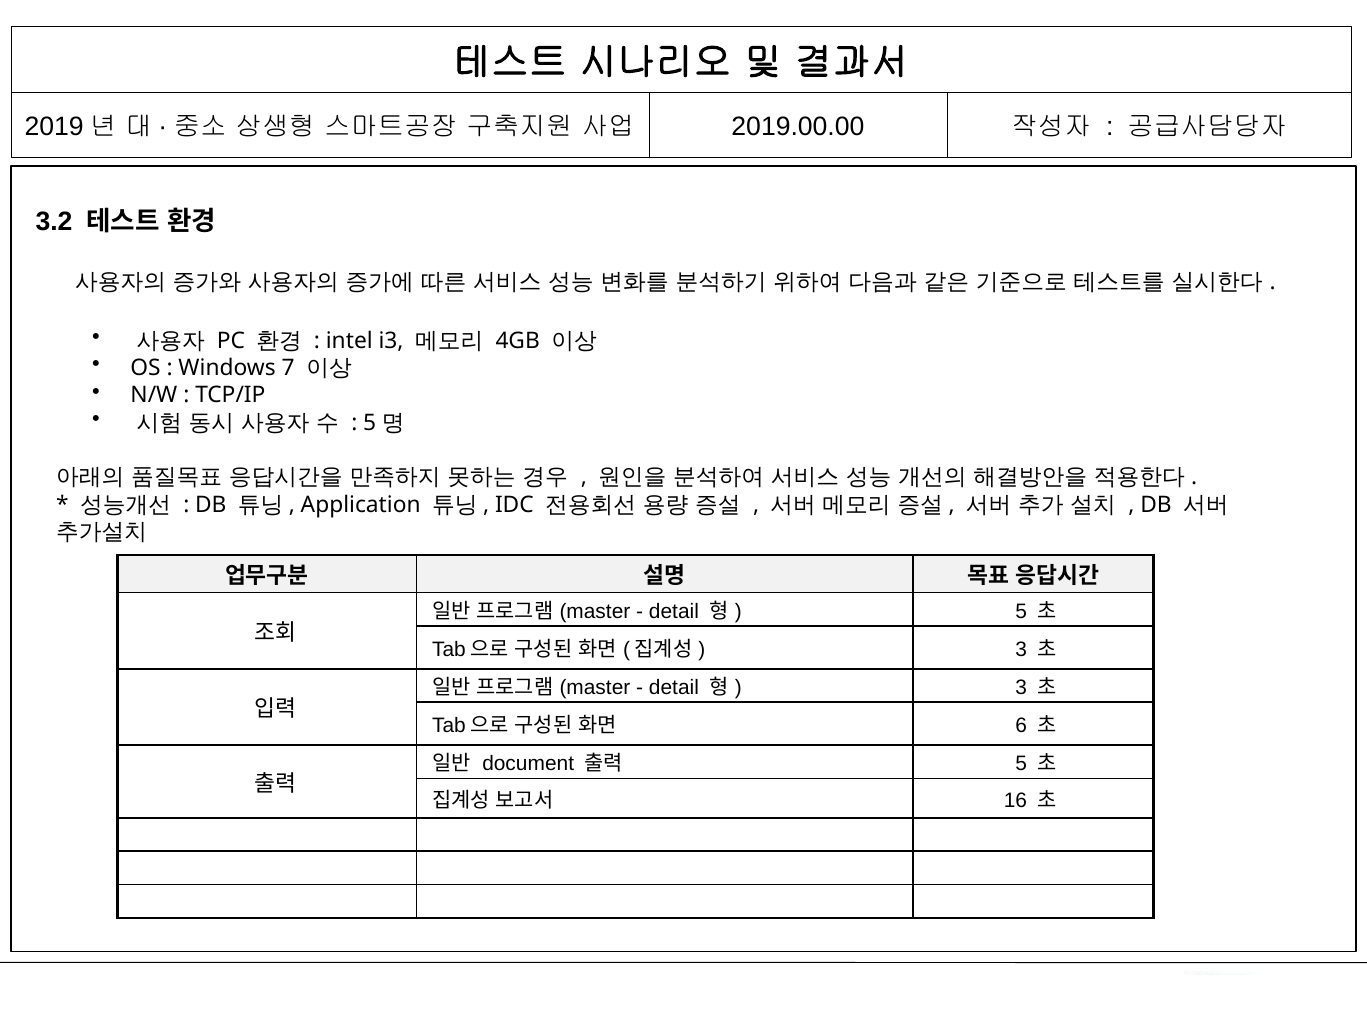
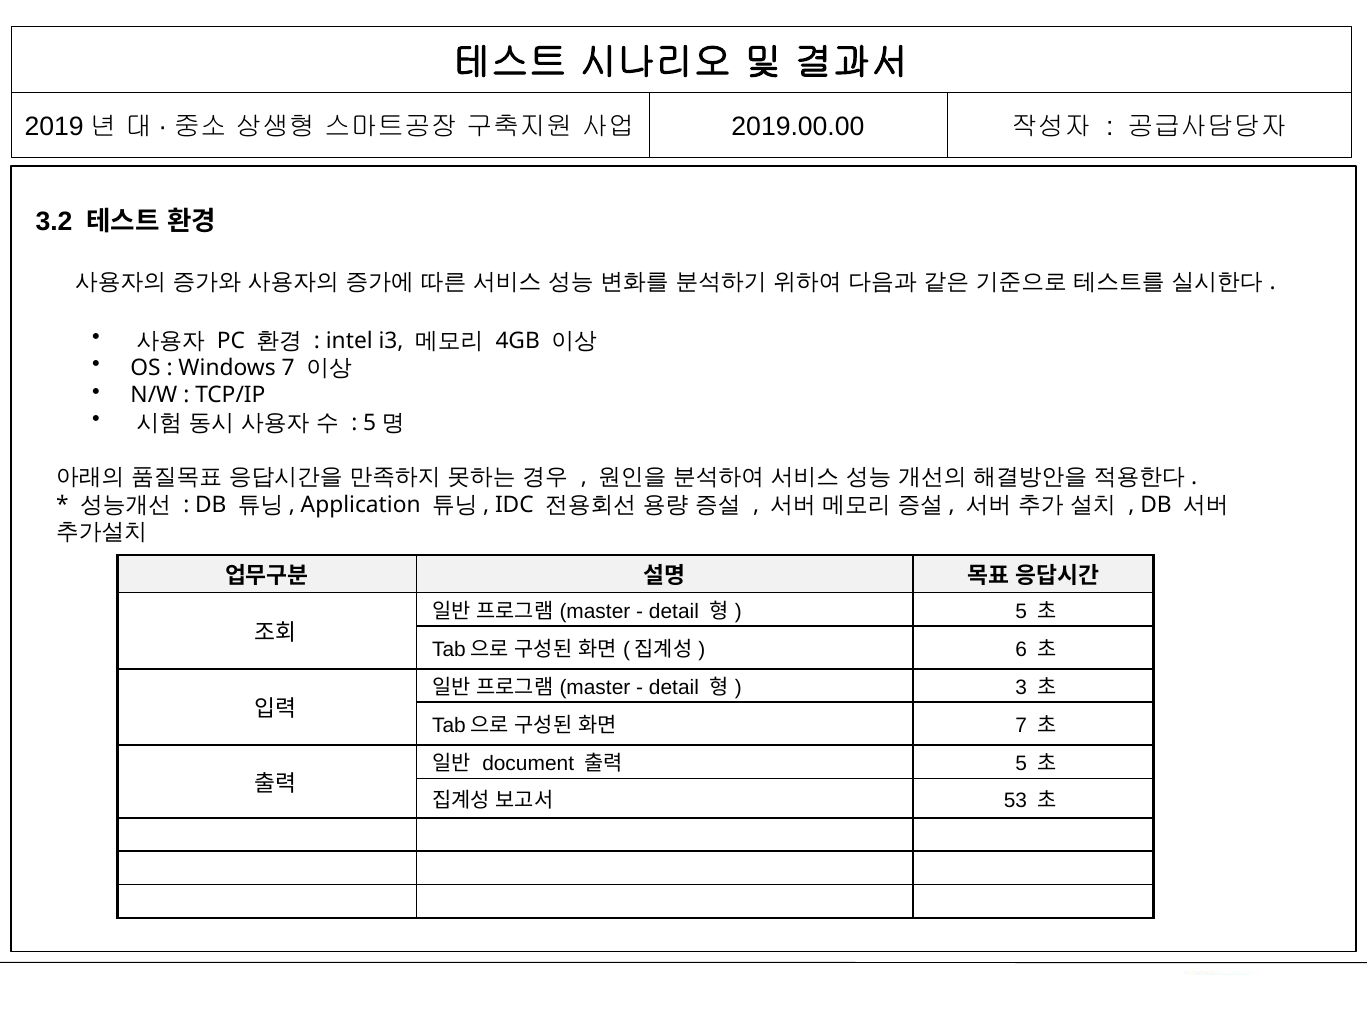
3: 3 -> 6 (1021, 650)
6: 6 -> 7 (1021, 726)
16: 16 -> 53 (1015, 801)
